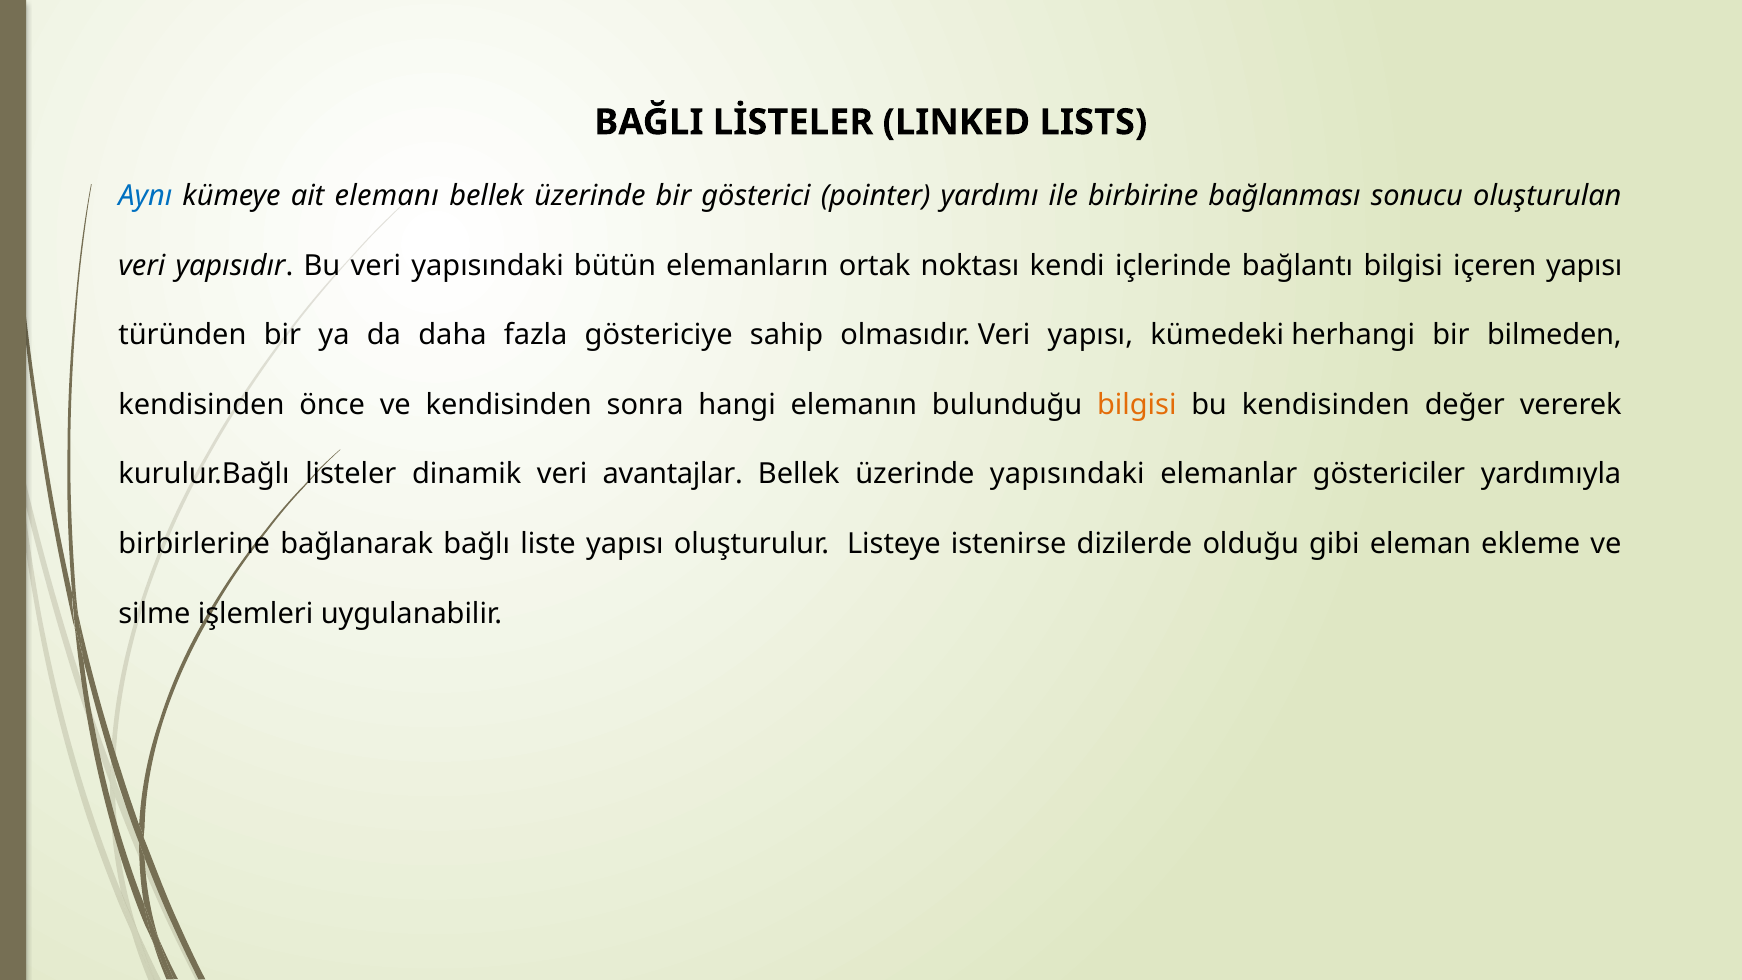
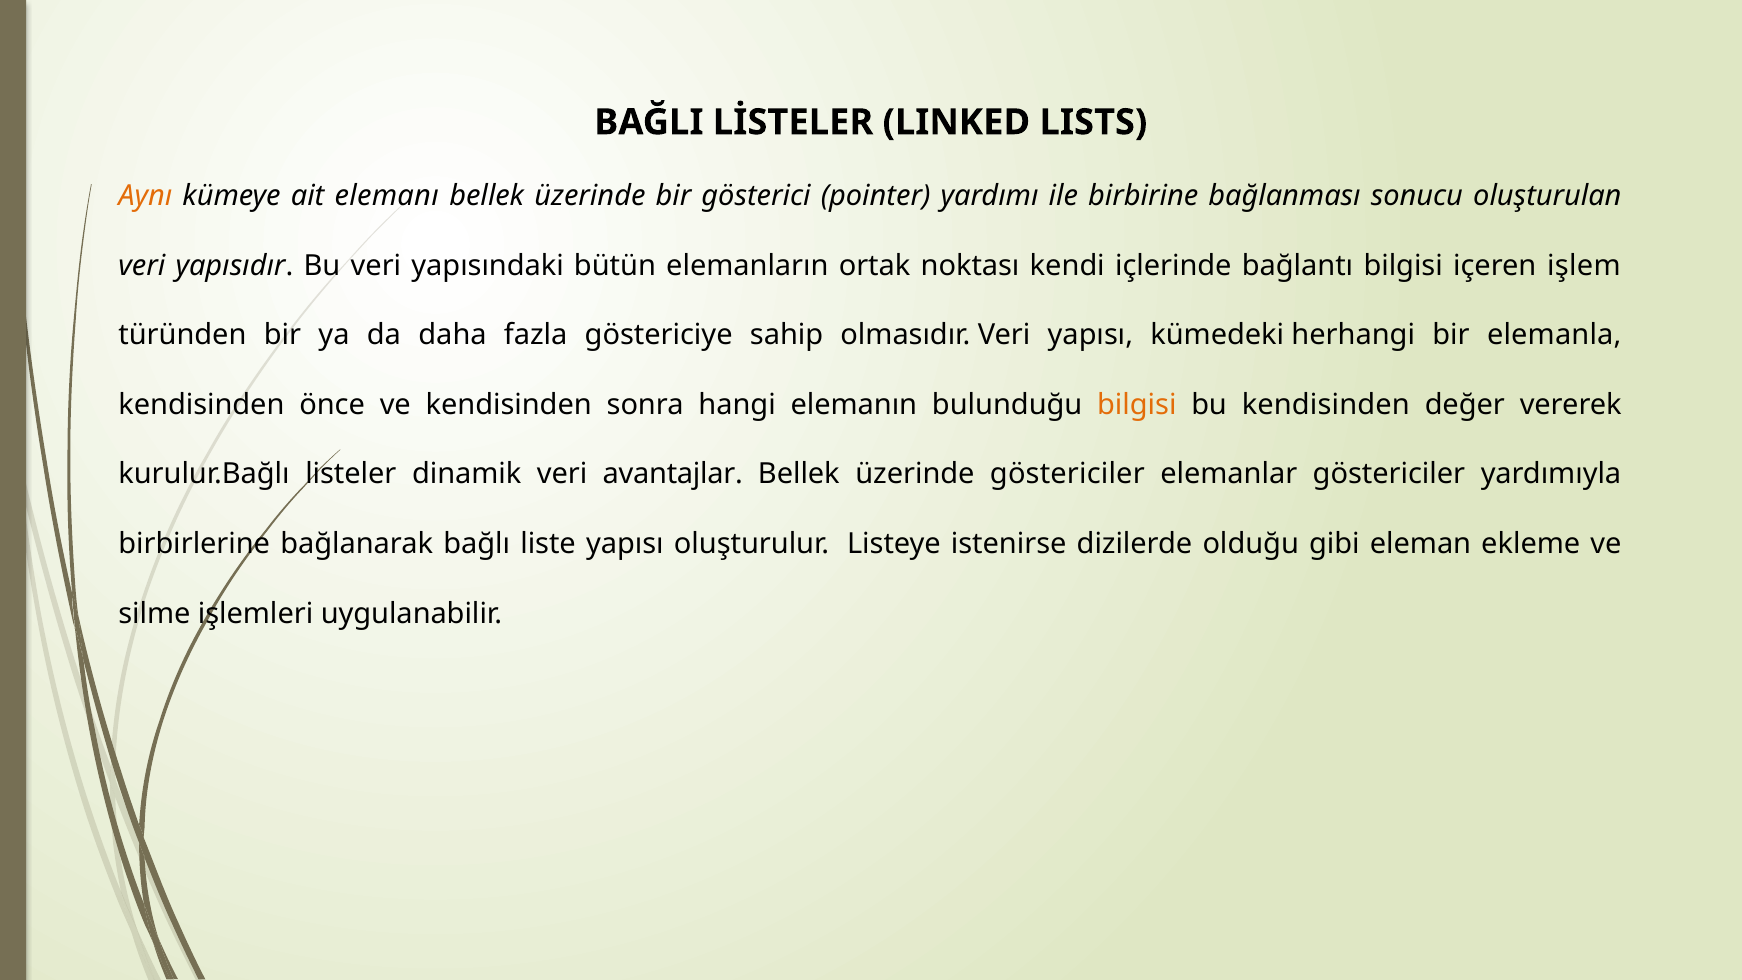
Aynı colour: blue -> orange (145, 196)
içeren yapısı: yapısı -> işlem (1584, 265)
bilmeden: bilmeden -> elemanla (1554, 335)
üzerinde yapısındaki: yapısındaki -> göstericiler (1067, 474)
